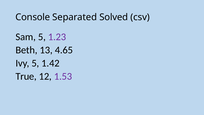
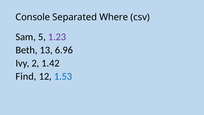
Solved: Solved -> Where (114, 17)
4.65: 4.65 -> 6.96 (64, 50)
Ivy 5: 5 -> 2 (35, 63)
True: True -> Find (26, 76)
1.53 colour: purple -> blue (63, 76)
